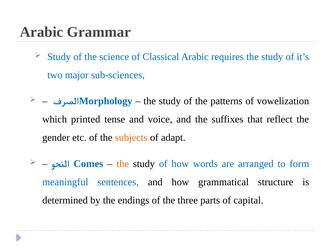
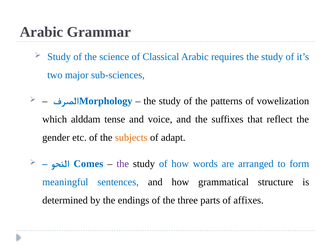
printed: printed -> alddam (86, 119)
the colour: orange -> purple (123, 164)
capital: capital -> affixes (249, 200)
